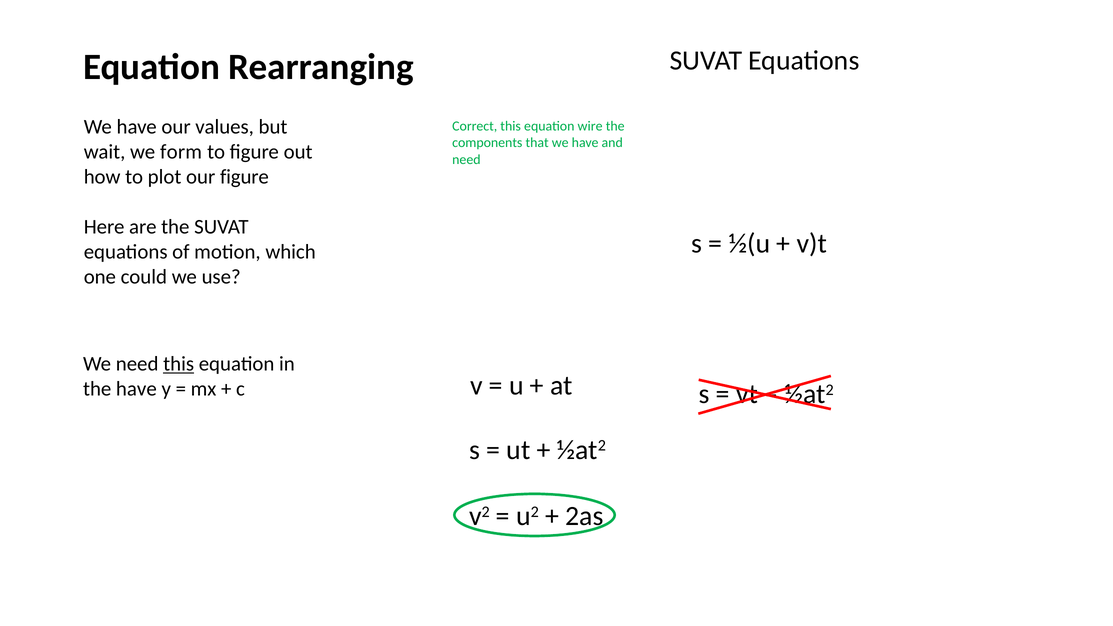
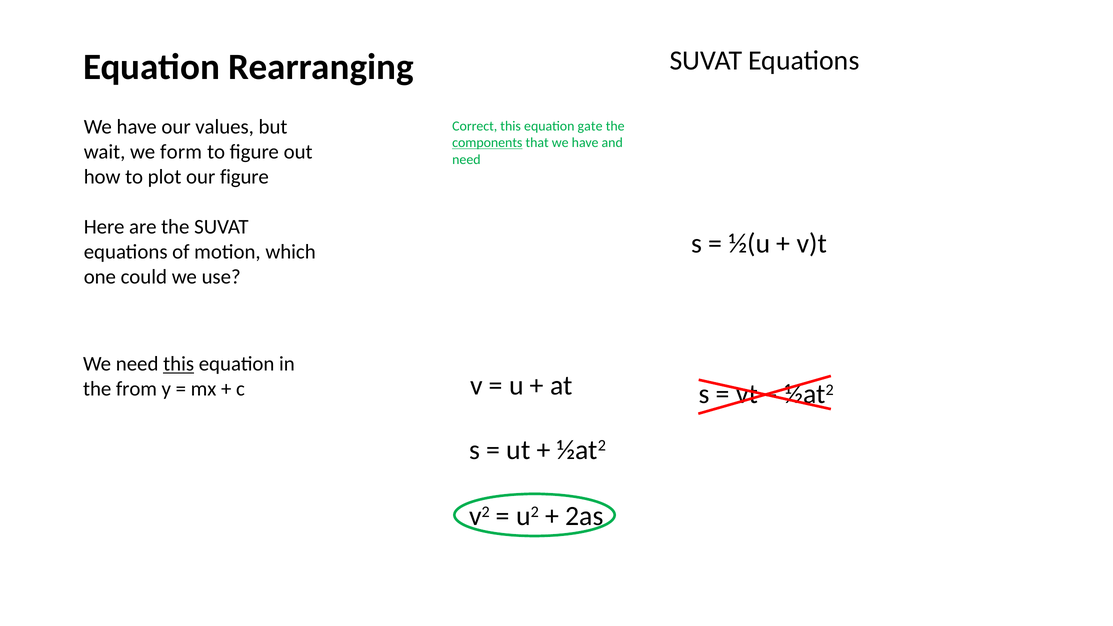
wire: wire -> gate (590, 126)
components underline: none -> present (487, 143)
the have: have -> from (136, 389)
